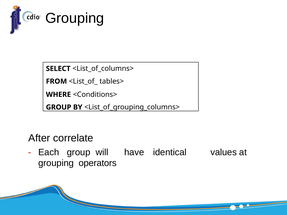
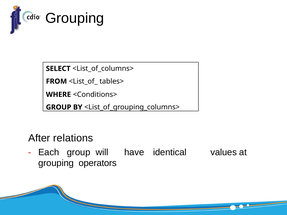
correlate: correlate -> relations (73, 138)
